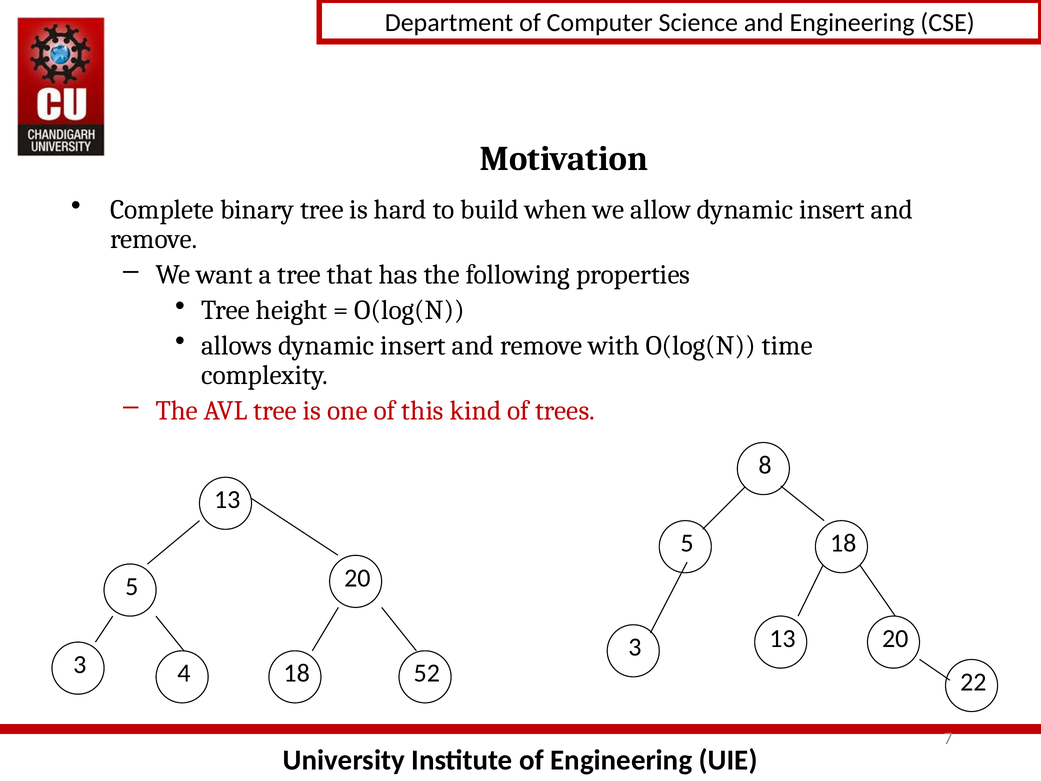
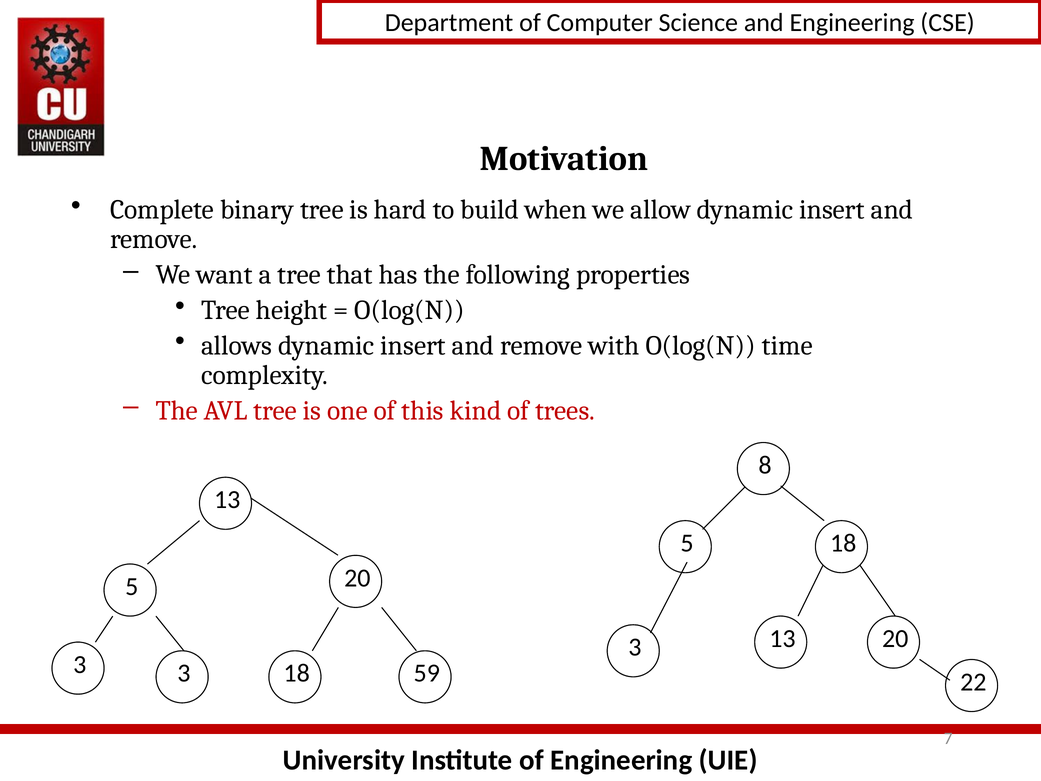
3 4: 4 -> 3 (184, 673)
52: 52 -> 59 (427, 673)
